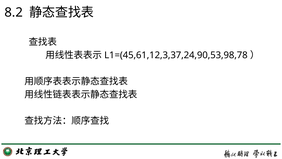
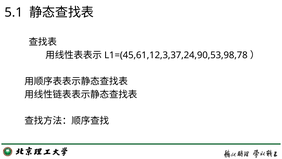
8.2: 8.2 -> 5.1 (14, 12)
